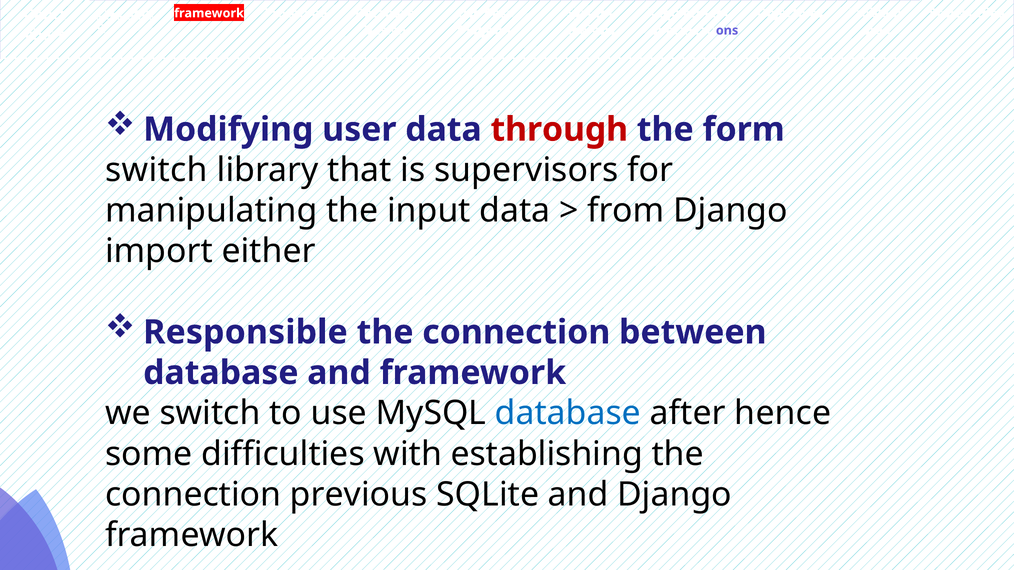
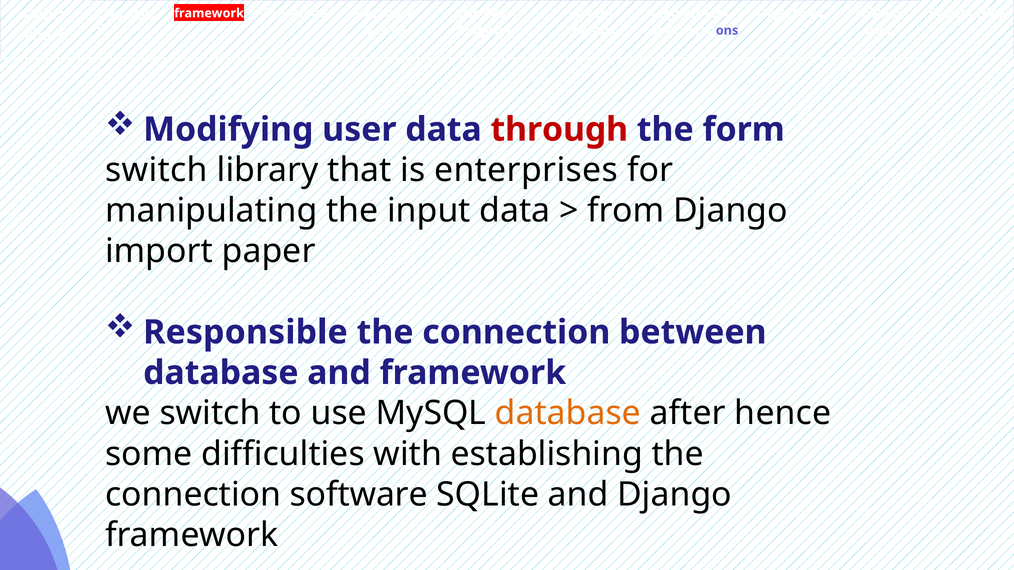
supervisors: supervisors -> enterprises (526, 170)
either: either -> paper (269, 251)
database colour: blue -> orange (568, 414)
previous: previous -> software (359, 495)
